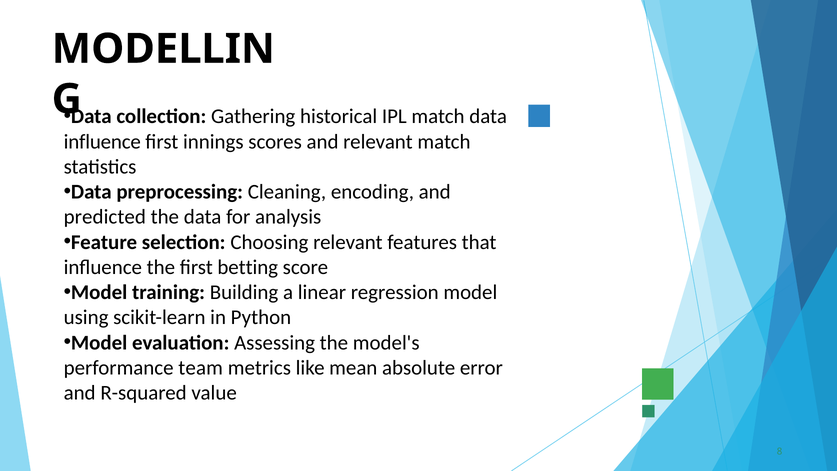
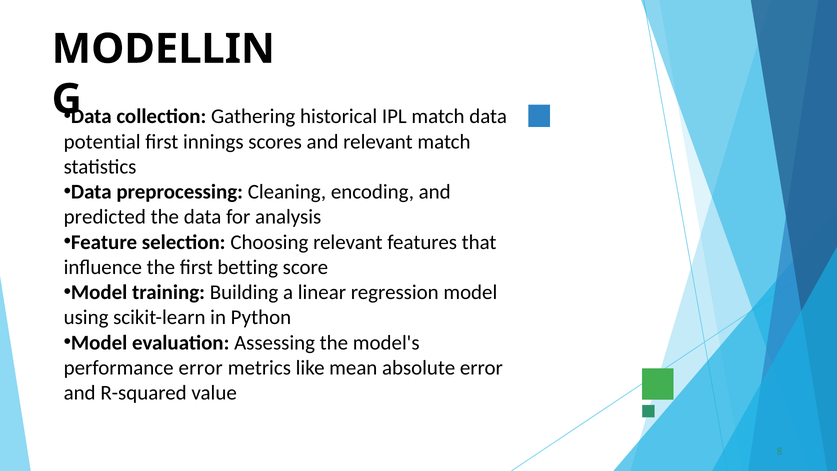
influence: influence -> potential (102, 142)
performance team: team -> error (201, 368)
